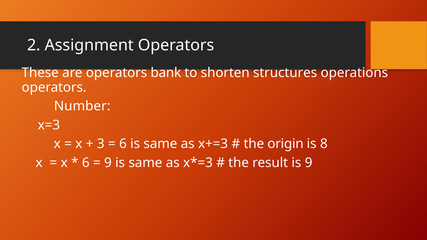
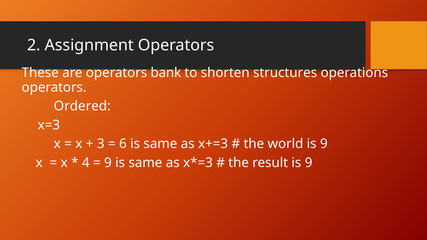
Number: Number -> Ordered (82, 106)
origin: origin -> world (285, 144)
8: 8 -> 9 (324, 144)
6: 6 -> 4 (86, 163)
